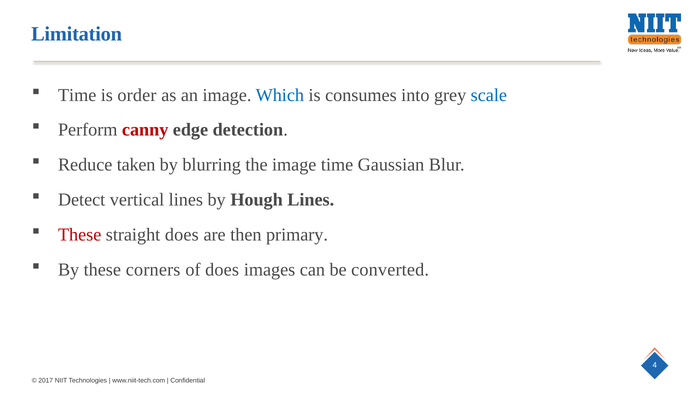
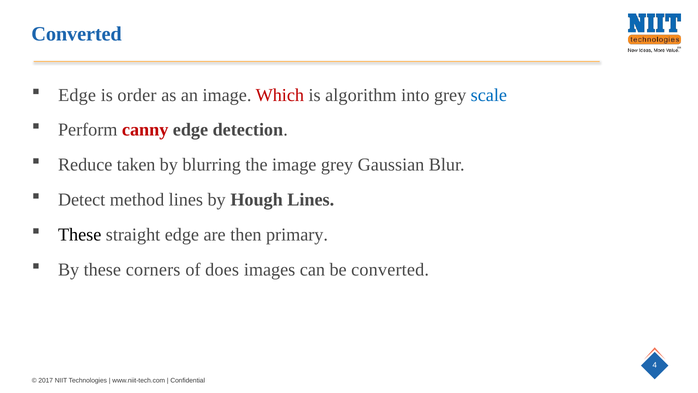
Limitation: Limitation -> Converted (77, 34)
Time: Time -> Edge (77, 95)
Which colour: blue -> red (280, 95)
consumes: consumes -> algorithm (361, 95)
image time: time -> grey (337, 165)
vertical: vertical -> method (137, 200)
These colour: red -> black (80, 235)
straight does: does -> edge (182, 235)
